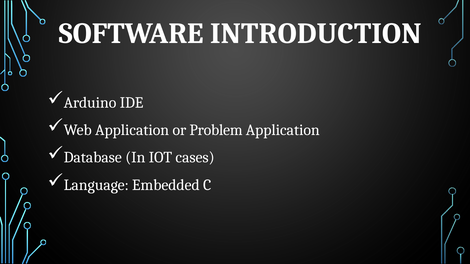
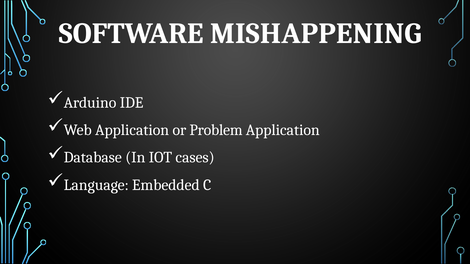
INTRODUCTION: INTRODUCTION -> MISHAPPENING (316, 34)
